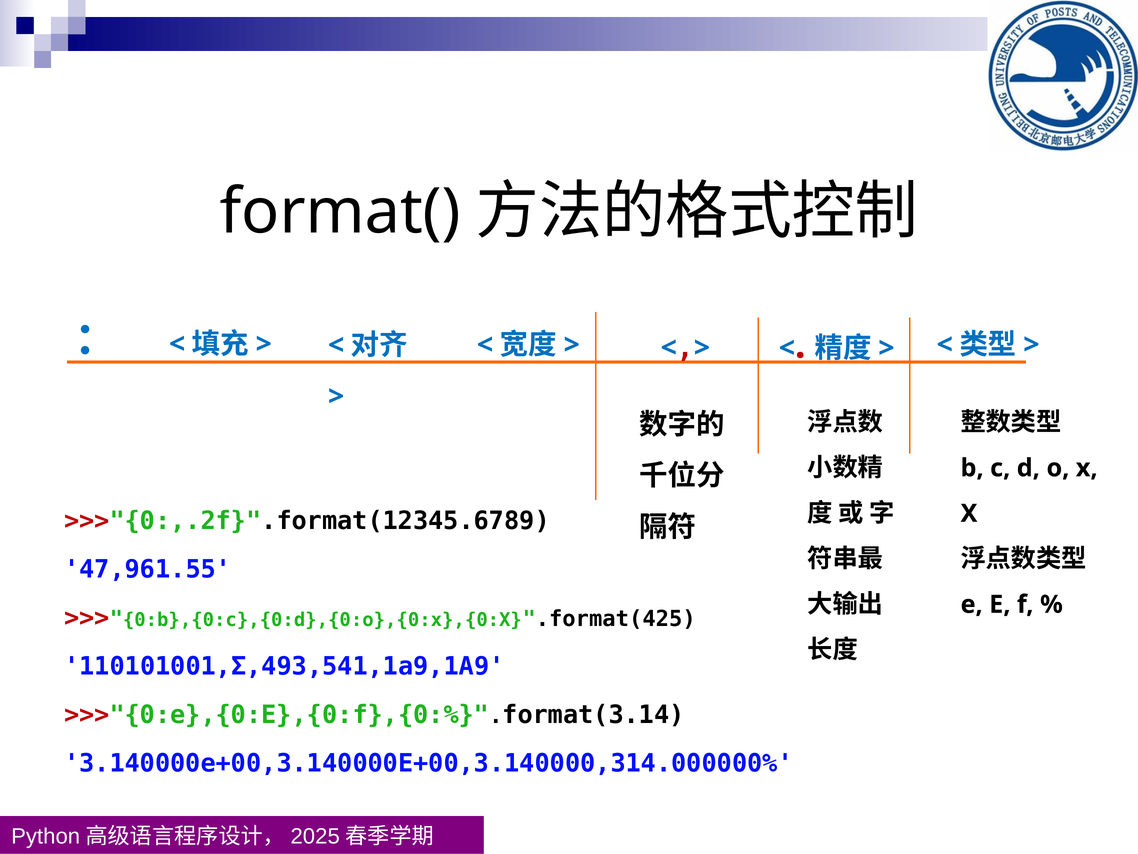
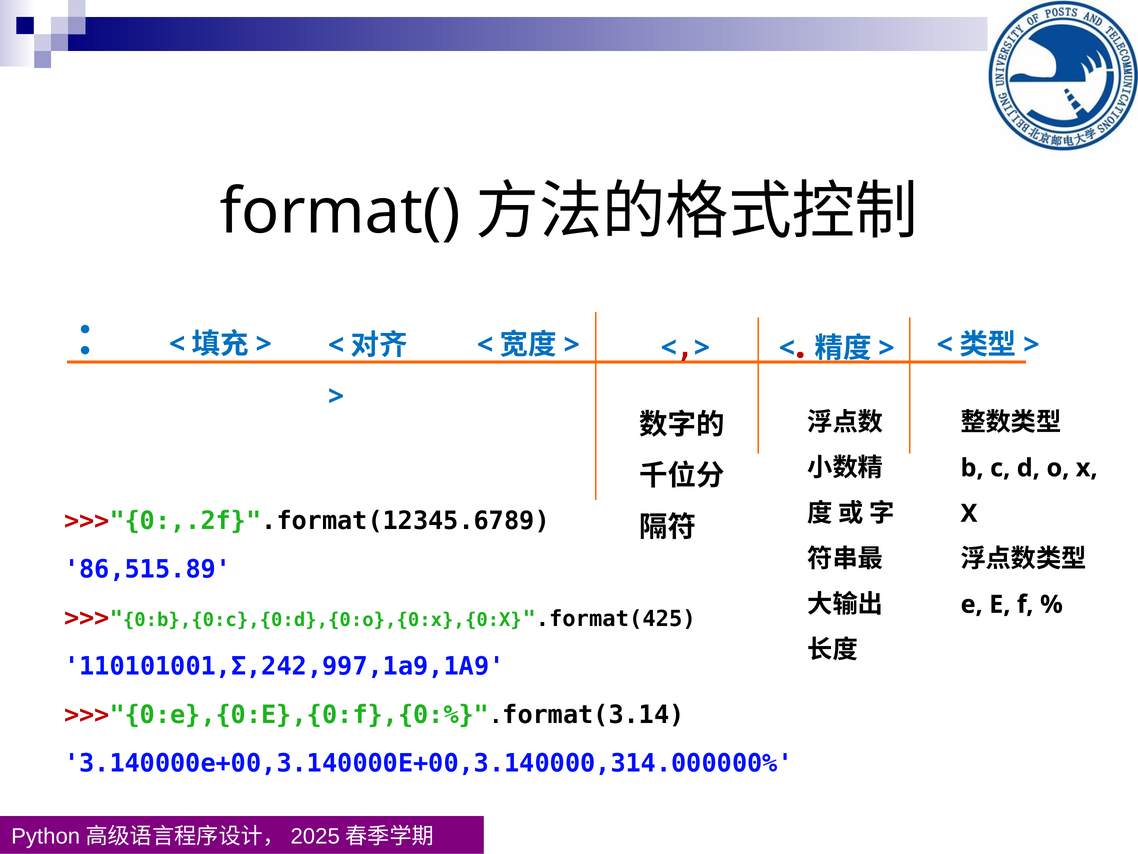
47,961.55: 47,961.55 -> 86,515.89 (148, 569)
110101001,Ʃ,493,541,1a9,1A9: 110101001,Ʃ,493,541,1a9,1A9 -> 110101001,Ʃ,242,997,1a9,1A9 (284, 666)
